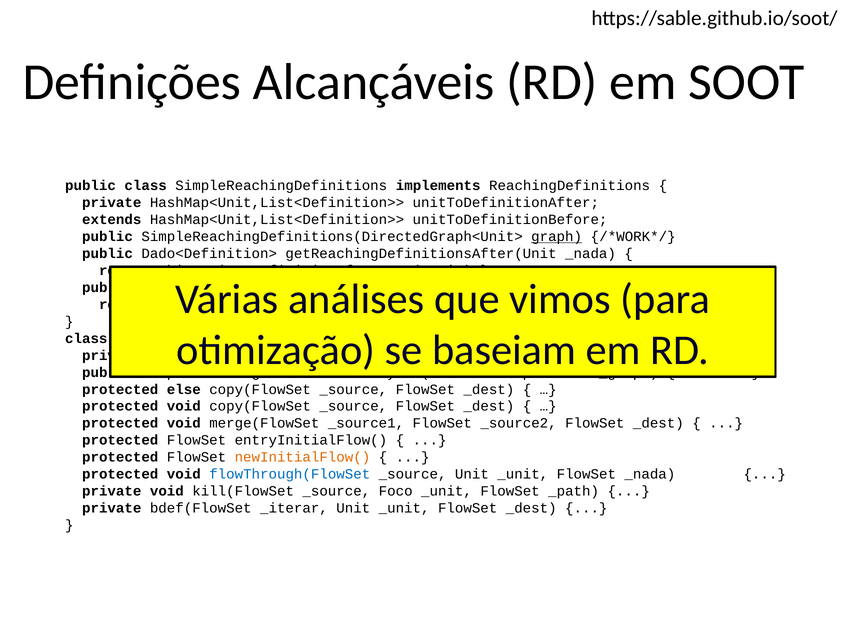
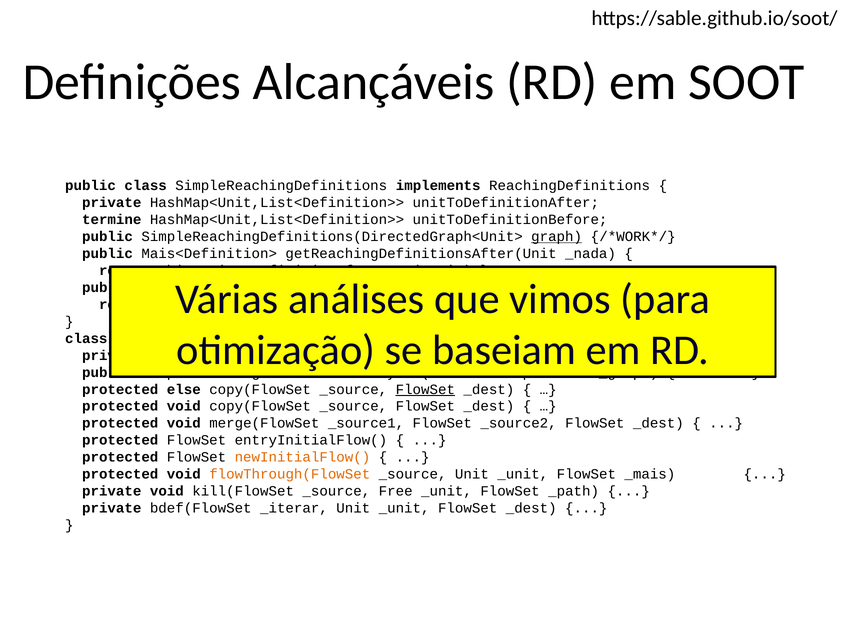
extends: extends -> termine (112, 220)
Dado<Definition>: Dado<Definition> -> Mais<Definition> (209, 254)
FlowSet underline: none -> present (425, 389)
flowThrough(FlowSet colour: blue -> orange (290, 474)
FlowSet _nada: _nada -> _mais (650, 474)
Foco: Foco -> Free (396, 491)
